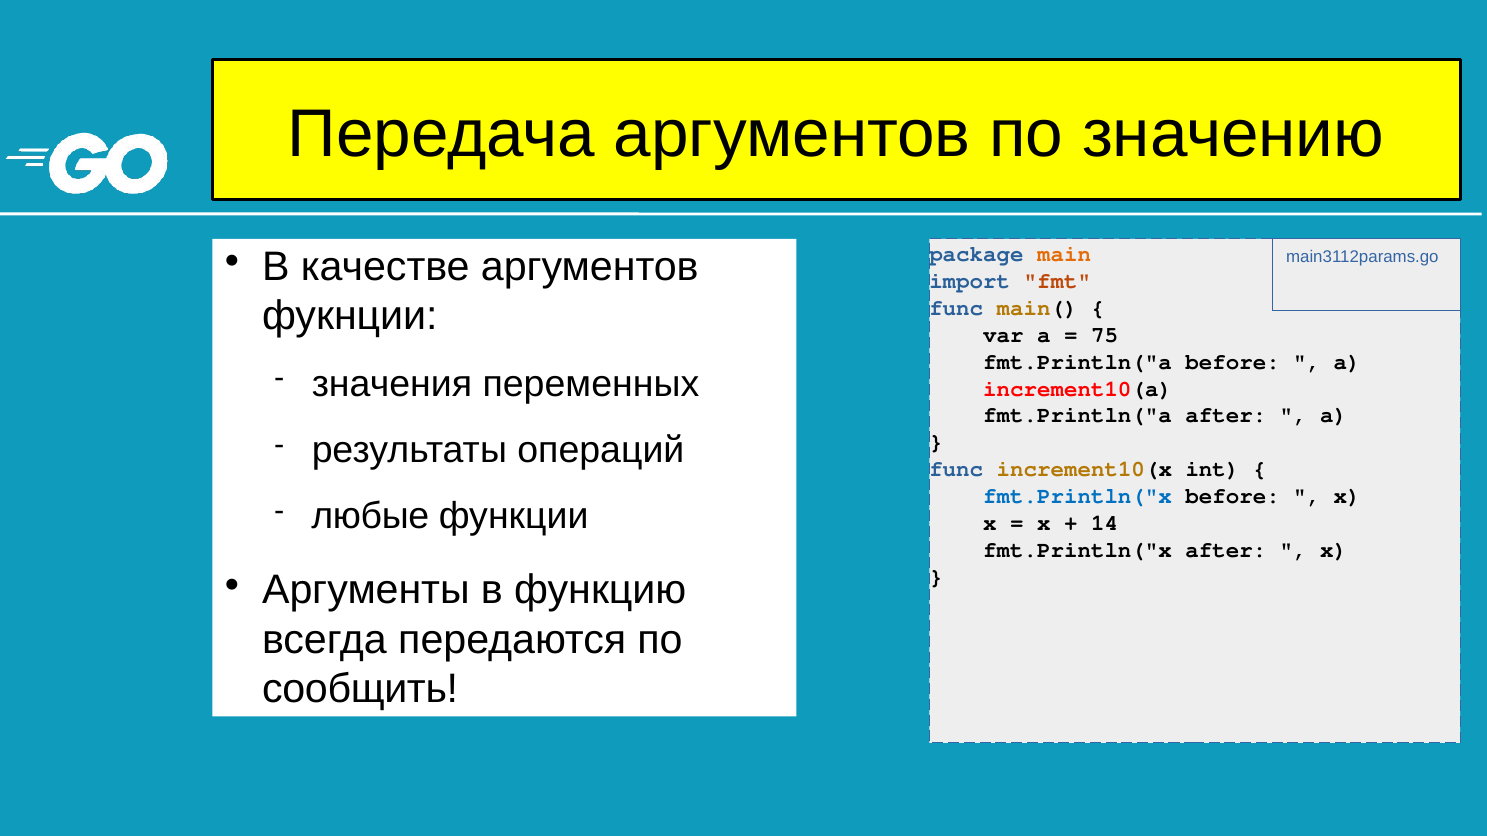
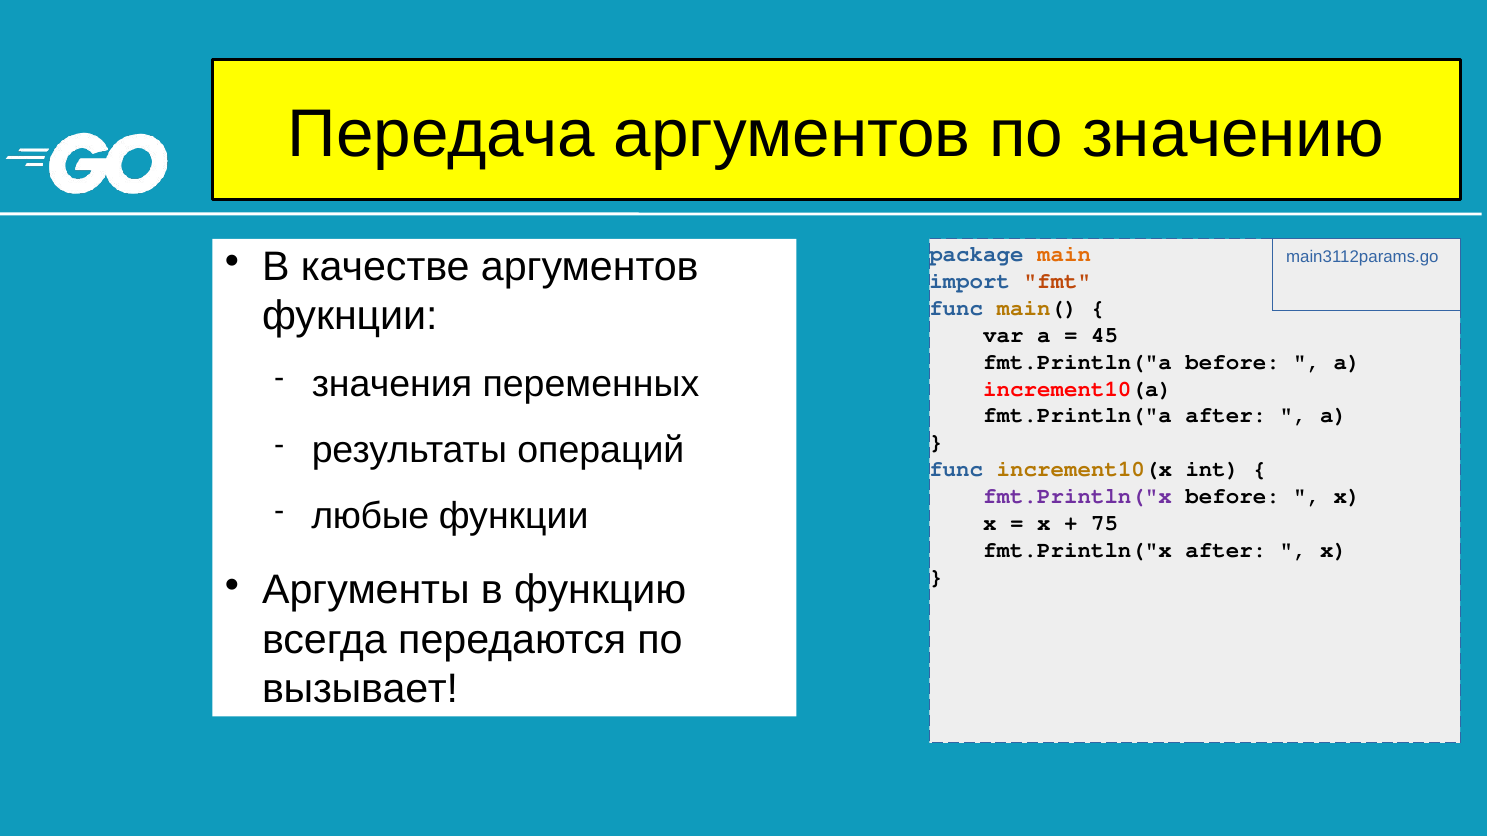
75: 75 -> 45 (1105, 335)
fmt.Println("x colour: blue -> purple (1078, 497)
14: 14 -> 75 (1105, 524)
сообщить: сообщить -> вызывает (360, 690)
